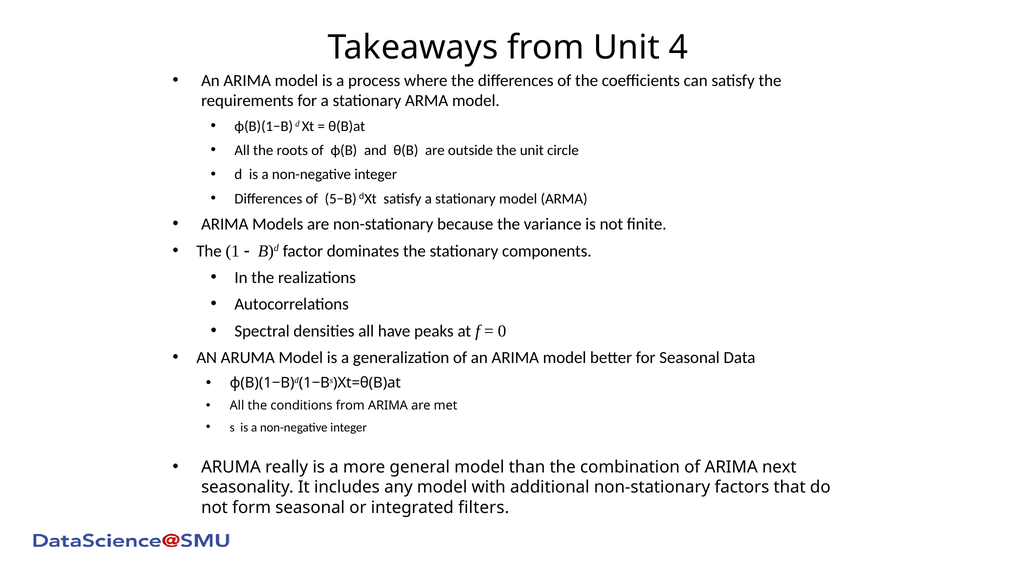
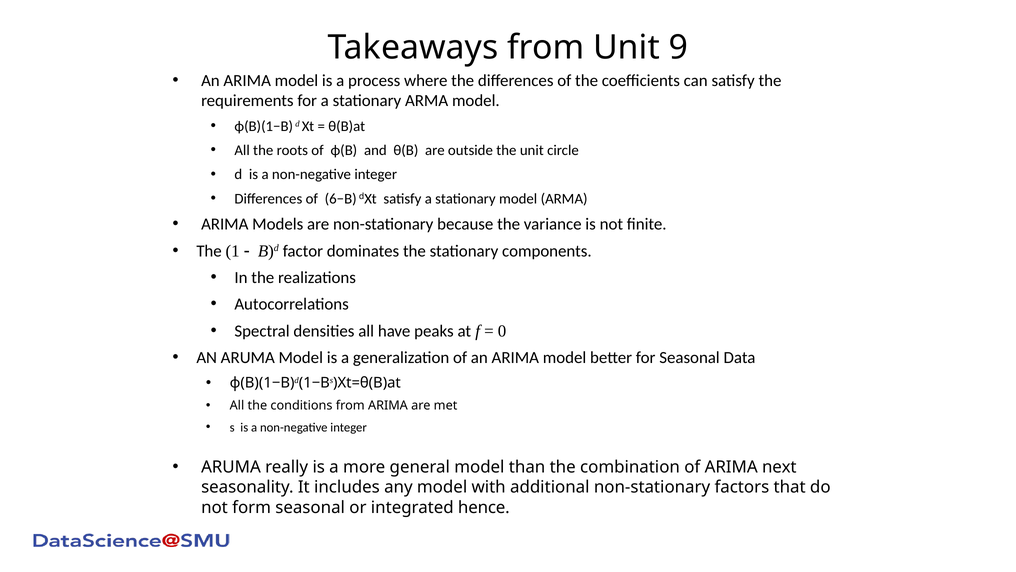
4: 4 -> 9 (678, 47)
5−B: 5−B -> 6−B (341, 198)
filters: filters -> hence (484, 507)
